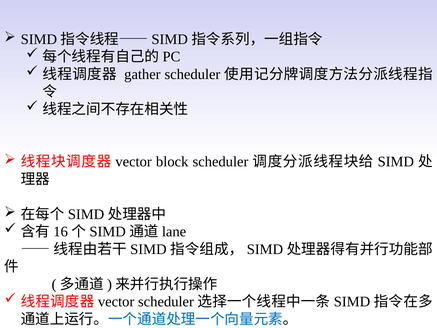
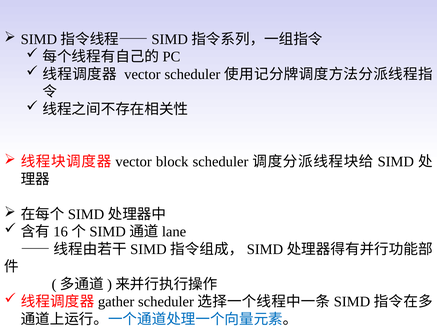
gather: gather -> vector (142, 74)
vector: vector -> gather (116, 301)
